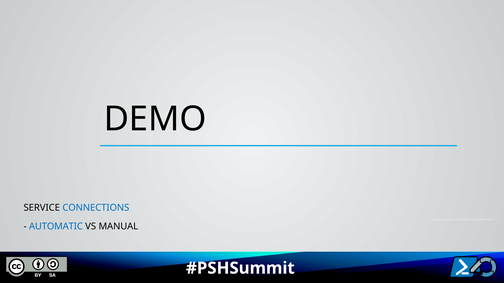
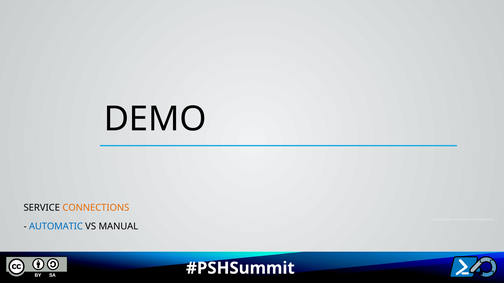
CONNECTIONS colour: blue -> orange (96, 208)
